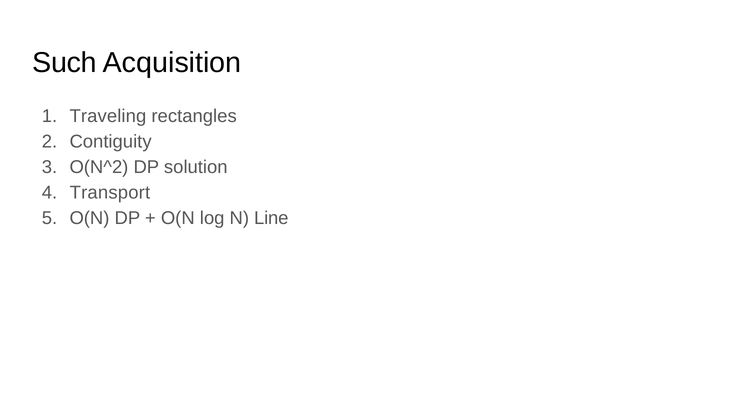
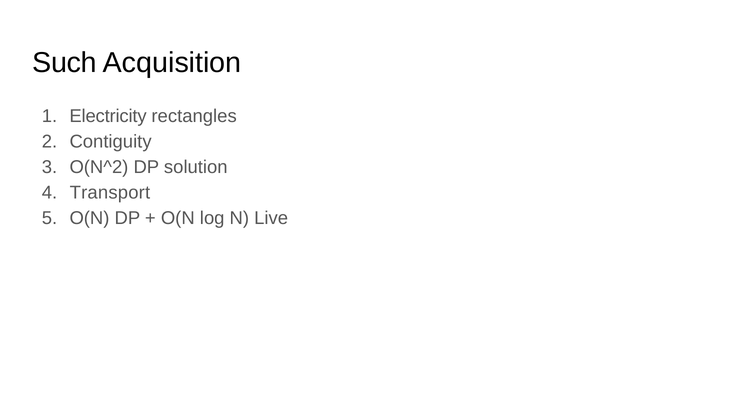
Traveling: Traveling -> Electricity (108, 116)
Line: Line -> Live (271, 218)
